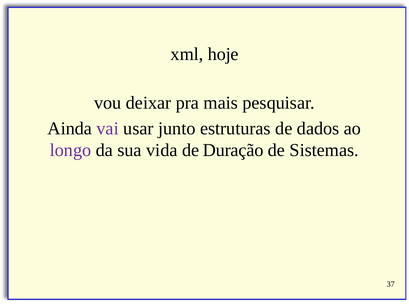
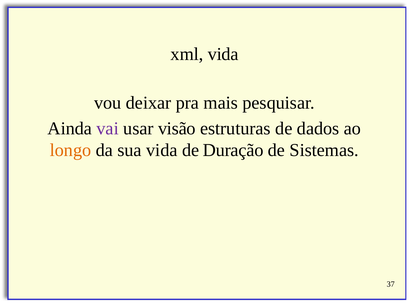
xml hoje: hoje -> vida (223, 54)
junto: junto -> visão (177, 128)
longo colour: purple -> orange (71, 150)
